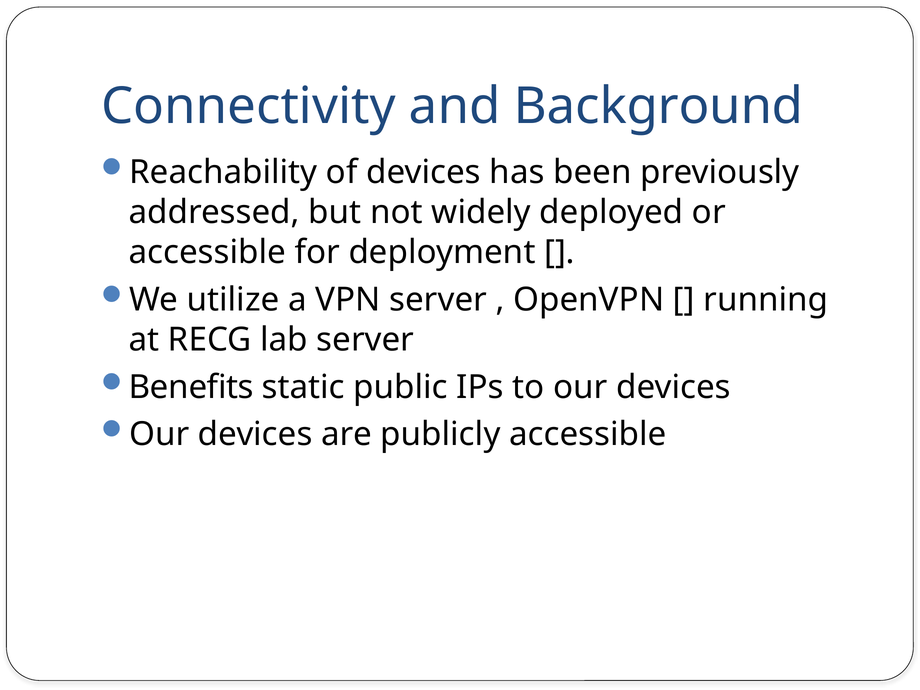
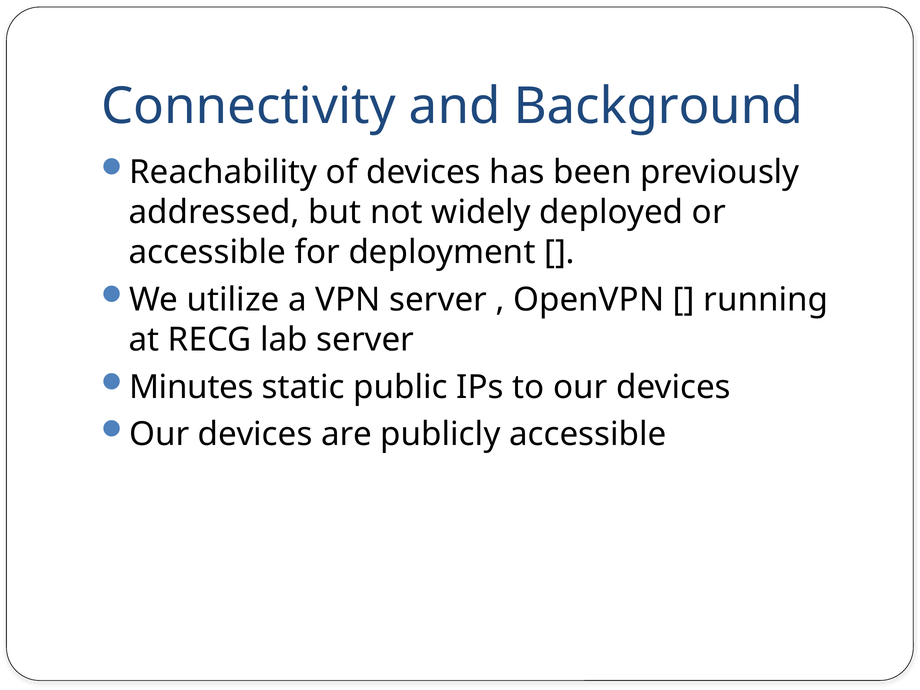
Benefits: Benefits -> Minutes (191, 387)
